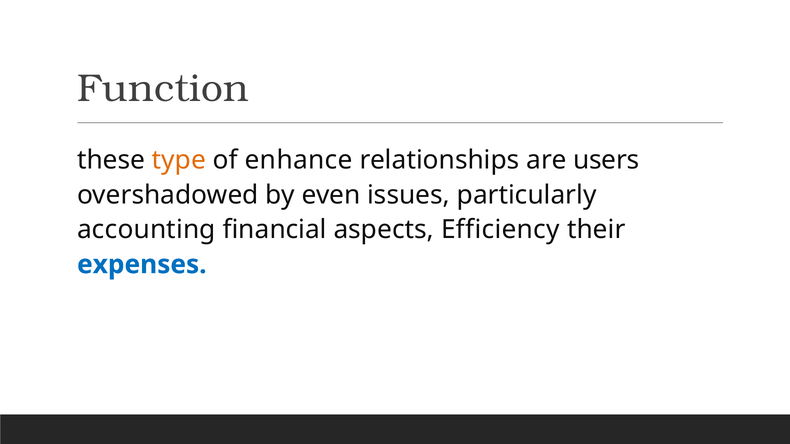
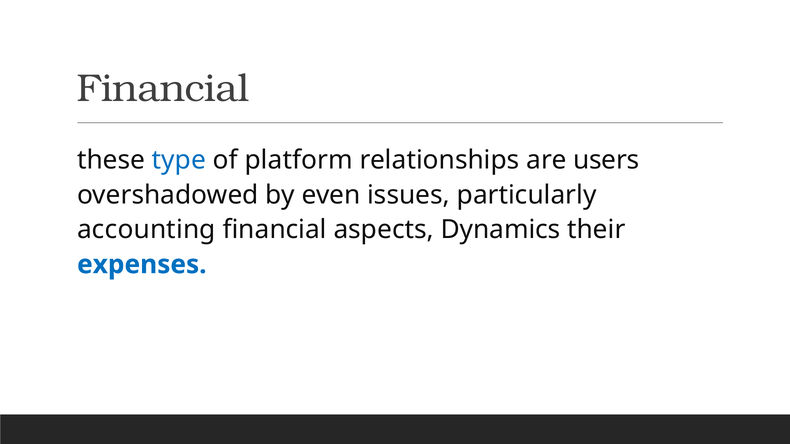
Function: Function -> Financial (163, 88)
type colour: orange -> blue (179, 160)
enhance: enhance -> platform (299, 160)
Efficiency: Efficiency -> Dynamics (501, 230)
